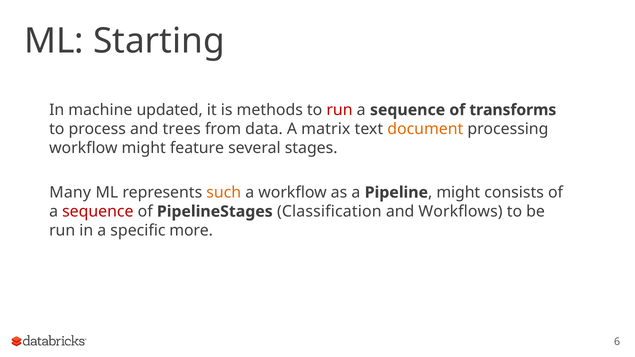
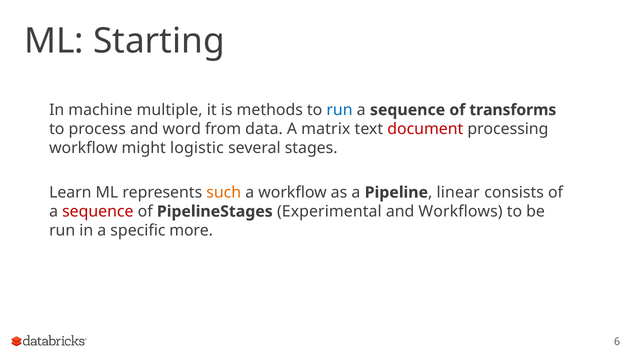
updated: updated -> multiple (170, 110)
run colour: red -> blue (340, 110)
trees: trees -> word (182, 129)
document colour: orange -> red (425, 129)
feature: feature -> logistic (197, 148)
Many: Many -> Learn (70, 193)
might: might -> linear (458, 193)
Classification: Classification -> Experimental (329, 212)
